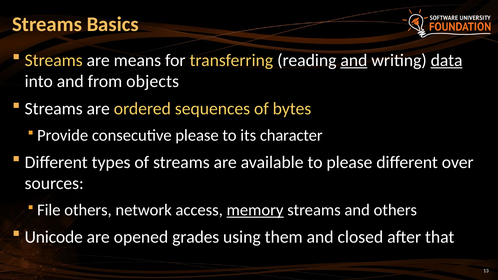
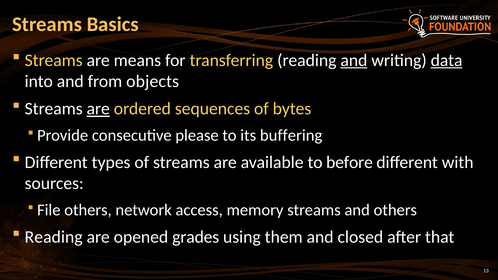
are underline: none -> present (98, 109)
character: character -> buffering (291, 136)
to please: please -> before (350, 162)
over: over -> with (458, 162)
memory underline: present -> none (255, 210)
Unicode: Unicode -> Reading (54, 237)
